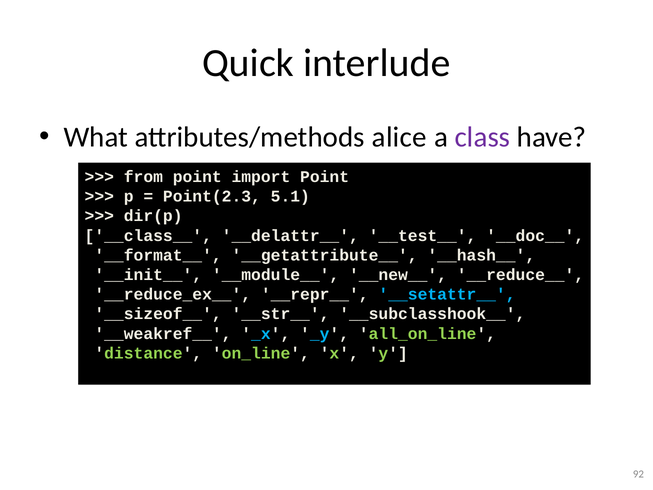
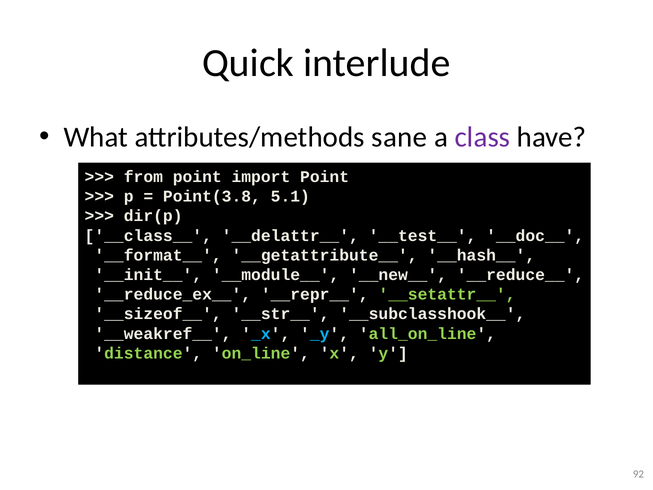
alice: alice -> sane (399, 137)
Point(2.3: Point(2.3 -> Point(3.8 (212, 196)
__setattr__ colour: light blue -> light green (447, 294)
